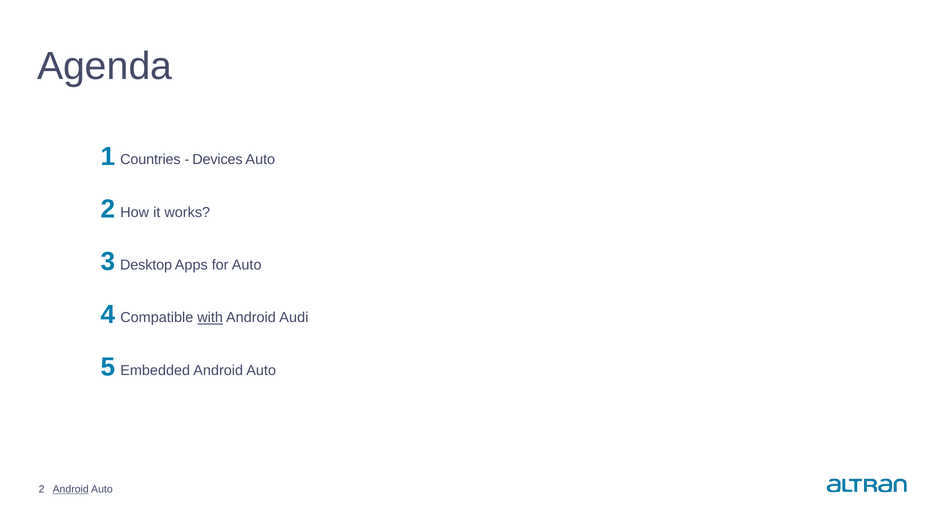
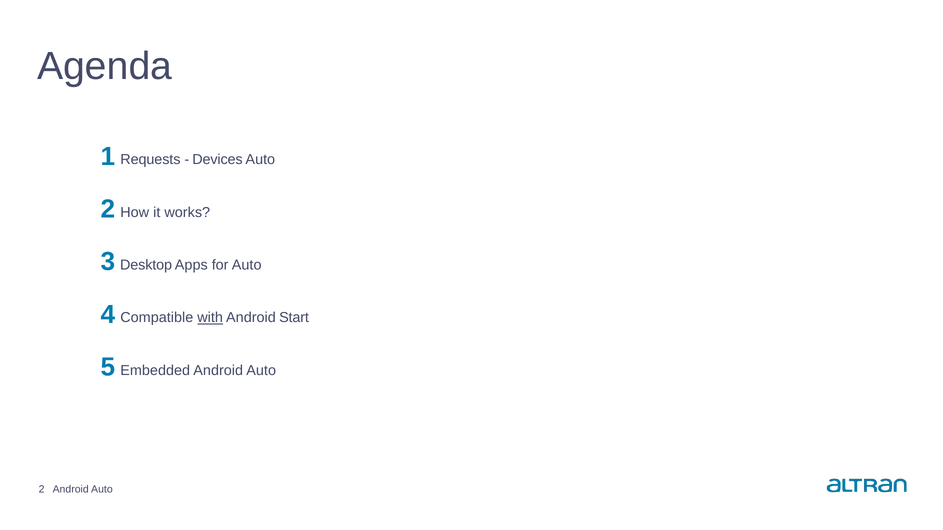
Countries: Countries -> Requests (150, 160)
Audi: Audi -> Start (294, 318)
Android underline: present -> none (71, 490)
